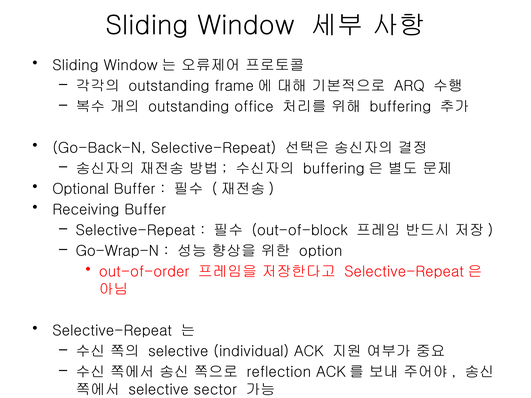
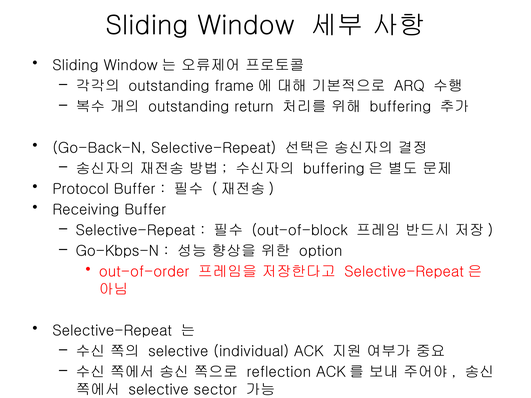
office: office -> return (254, 107)
Optional: Optional -> Protocol (81, 189)
Go-Wrap-N: Go-Wrap-N -> Go-Kbps-N (117, 251)
